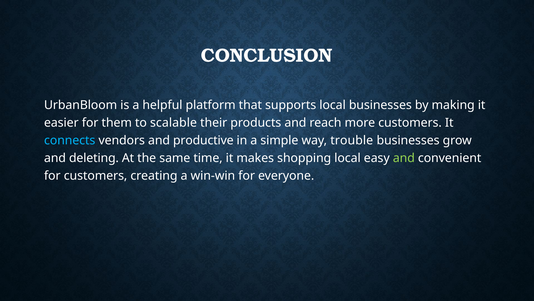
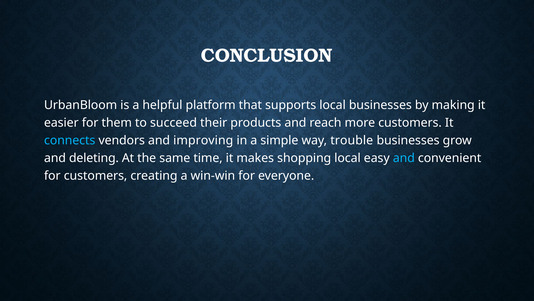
scalable: scalable -> succeed (173, 123)
productive: productive -> improving (203, 140)
and colour: light green -> light blue (404, 158)
